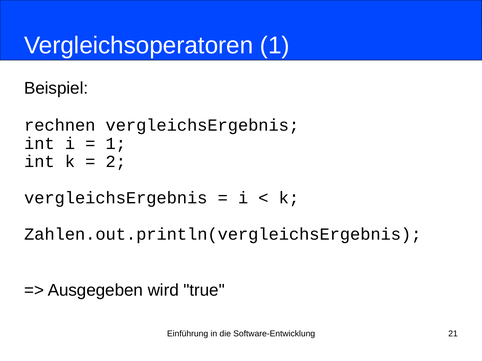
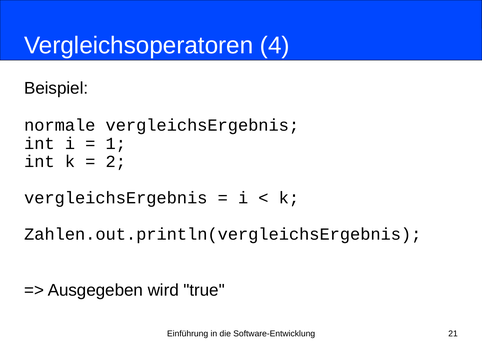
Vergleichsoperatoren 1: 1 -> 4 (275, 46)
rechnen: rechnen -> normale (60, 125)
